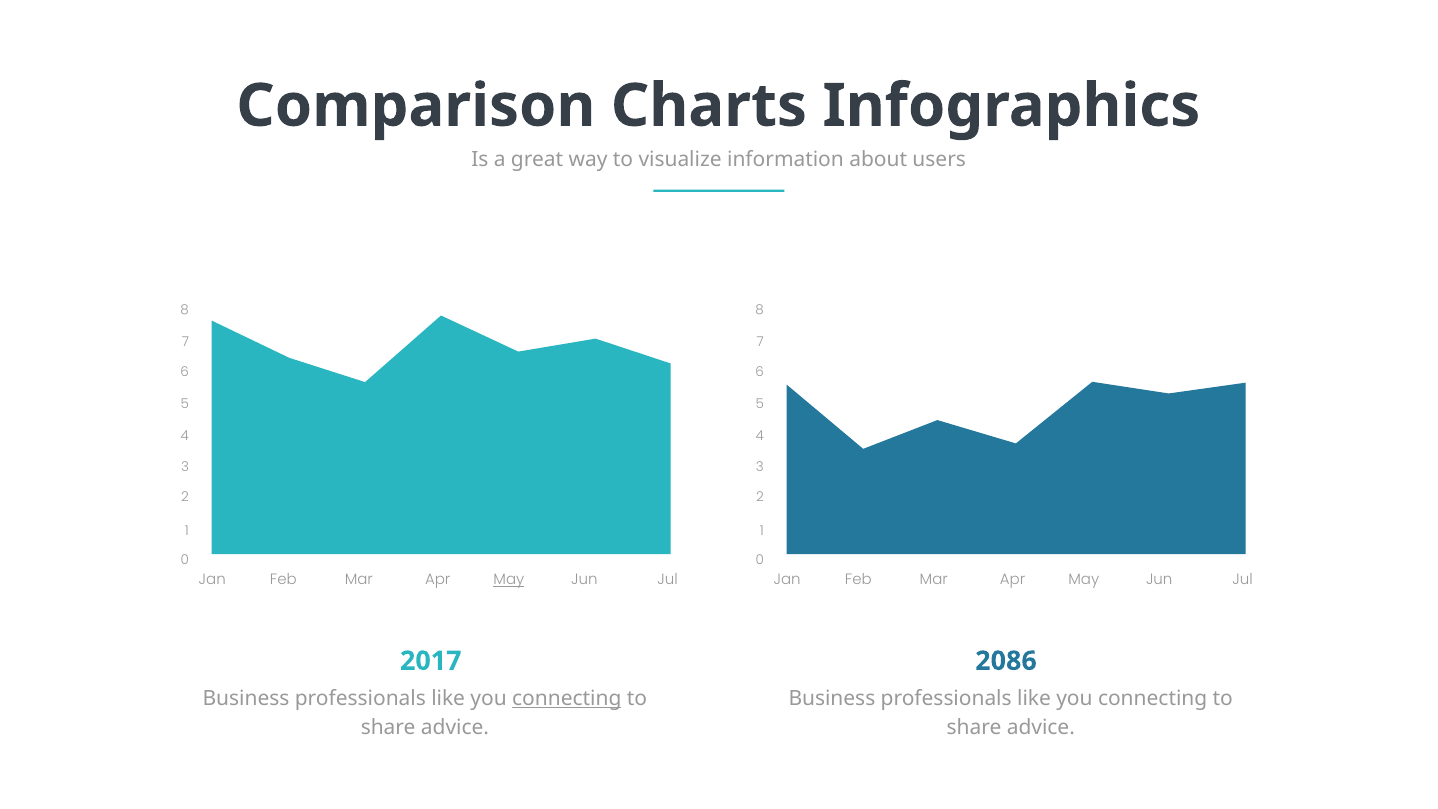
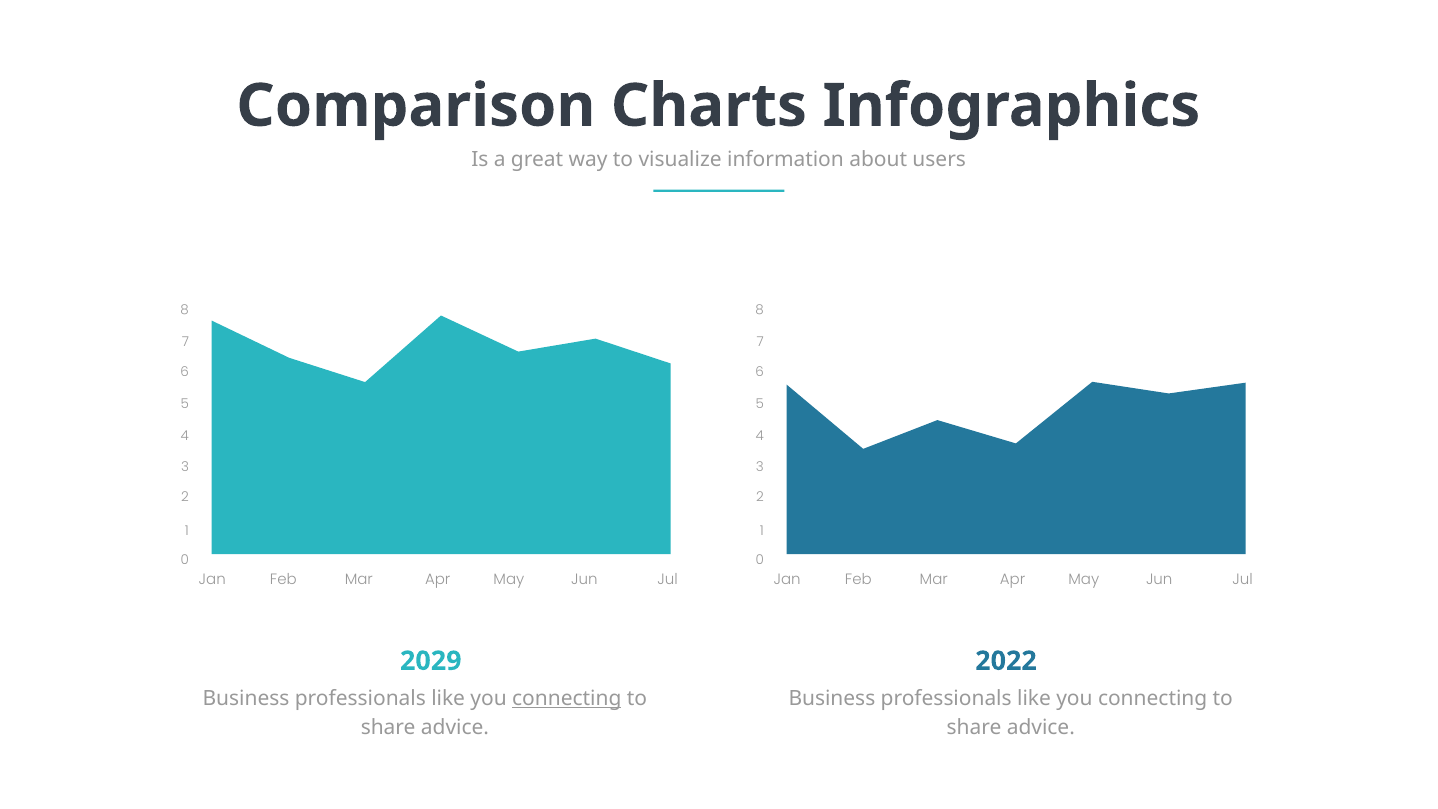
May underline: present -> none (509, 580)
2017: 2017 -> 2029 (431, 661)
2086: 2086 -> 2022 (1006, 661)
